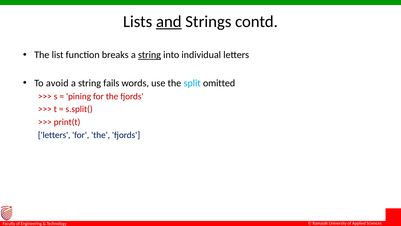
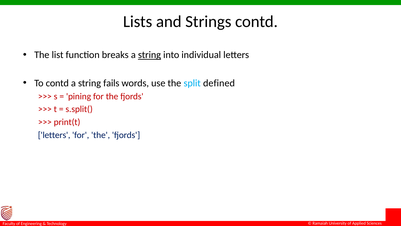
and underline: present -> none (169, 22)
To avoid: avoid -> contd (57, 83)
omitted: omitted -> defined (219, 83)
